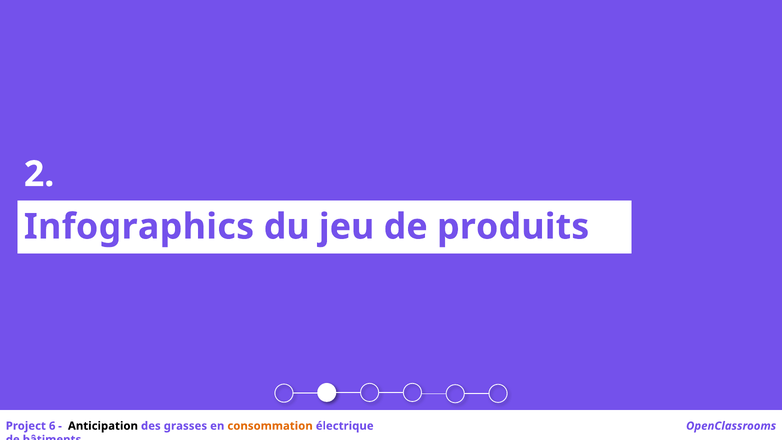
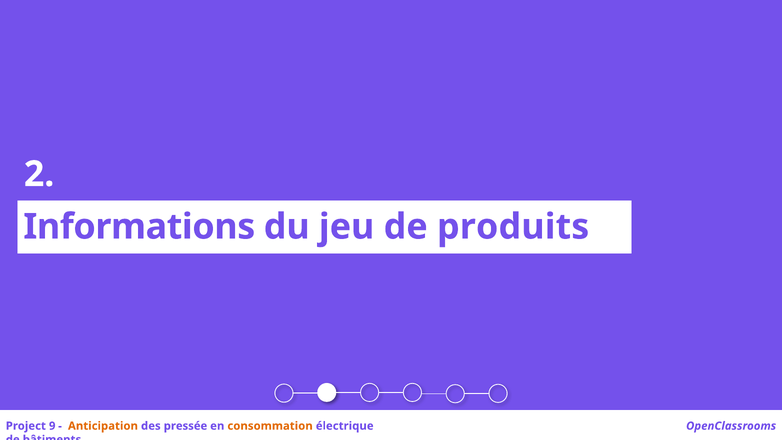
Infographics: Infographics -> Informations (139, 227)
6: 6 -> 9 (52, 426)
Anticipation colour: black -> orange (103, 426)
grasses: grasses -> pressée (185, 426)
